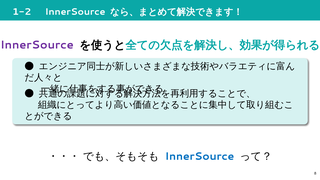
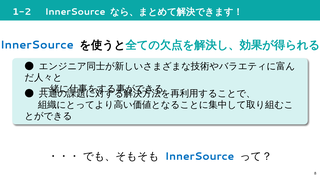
InnerSource colour: purple -> blue (37, 45)
